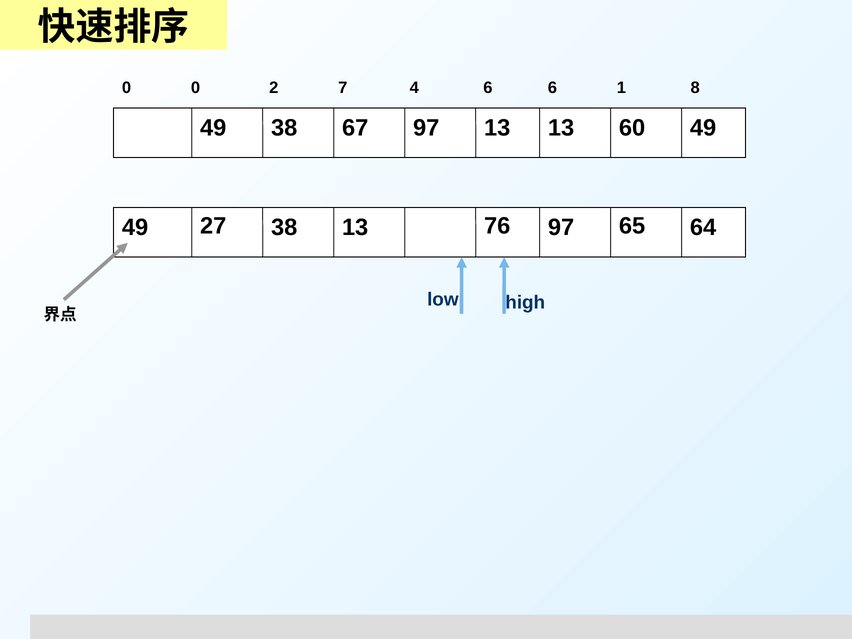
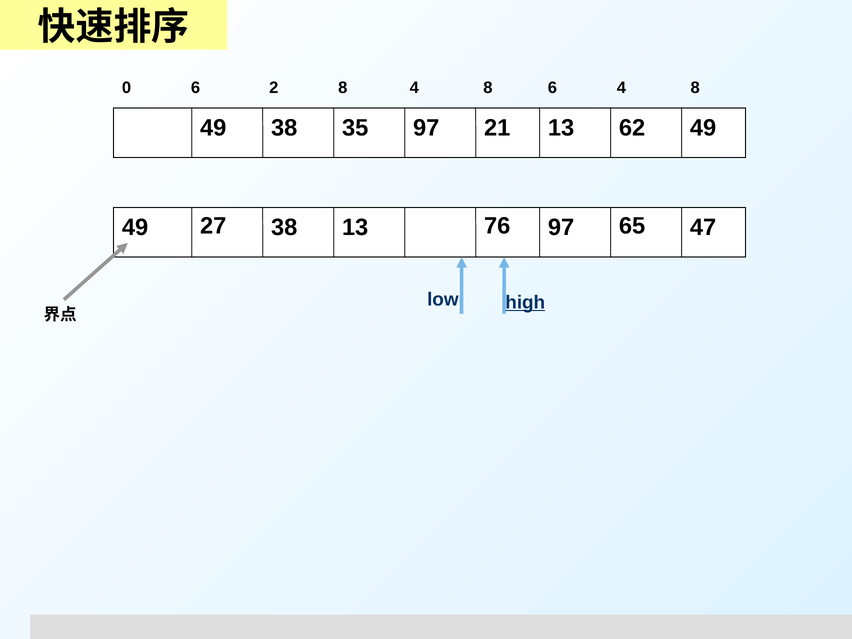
0 0: 0 -> 6 (196, 88)
2 7: 7 -> 8 (343, 88)
6: 6 -> 8 (488, 88)
6 1: 1 -> 4 (621, 88)
67: 67 -> 35 (355, 128)
97 13: 13 -> 21 (497, 128)
60: 60 -> 62 (632, 128)
64: 64 -> 47 (703, 227)
high underline: none -> present (525, 302)
